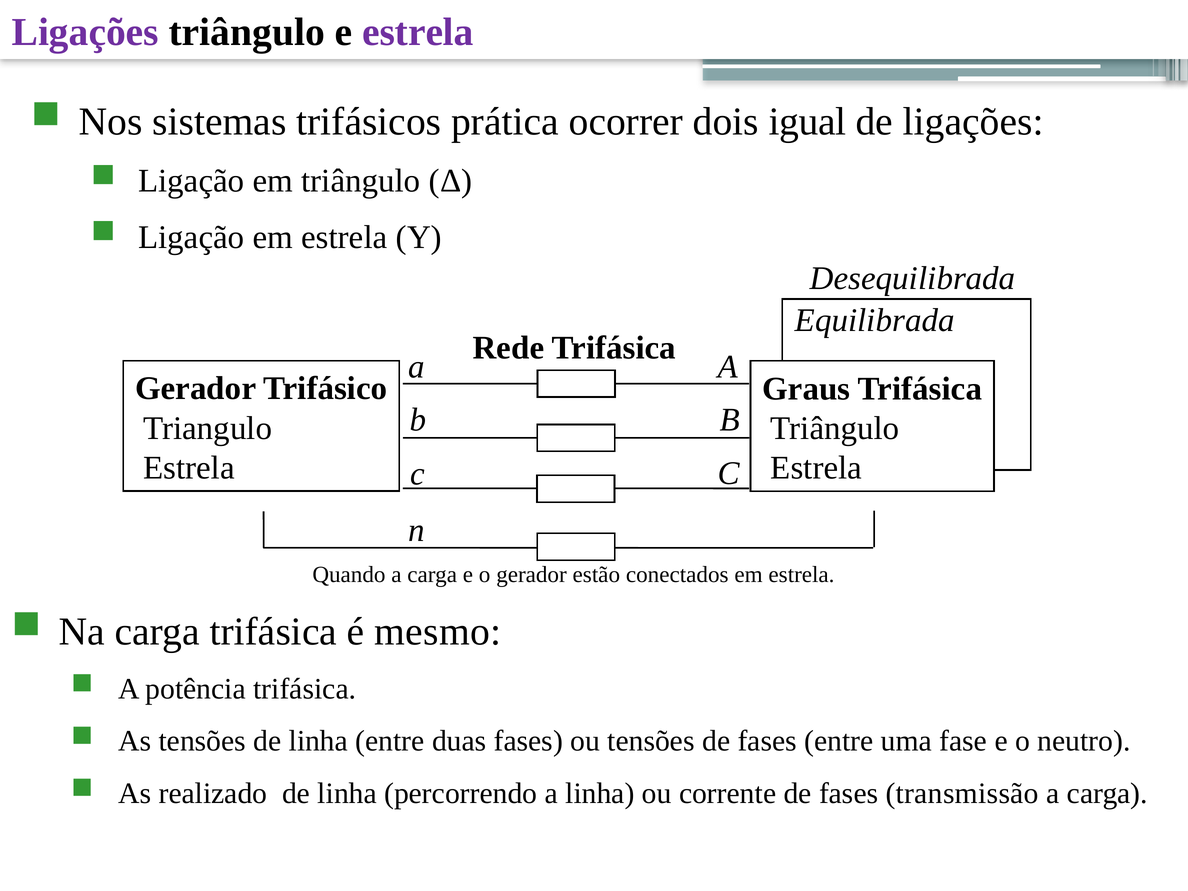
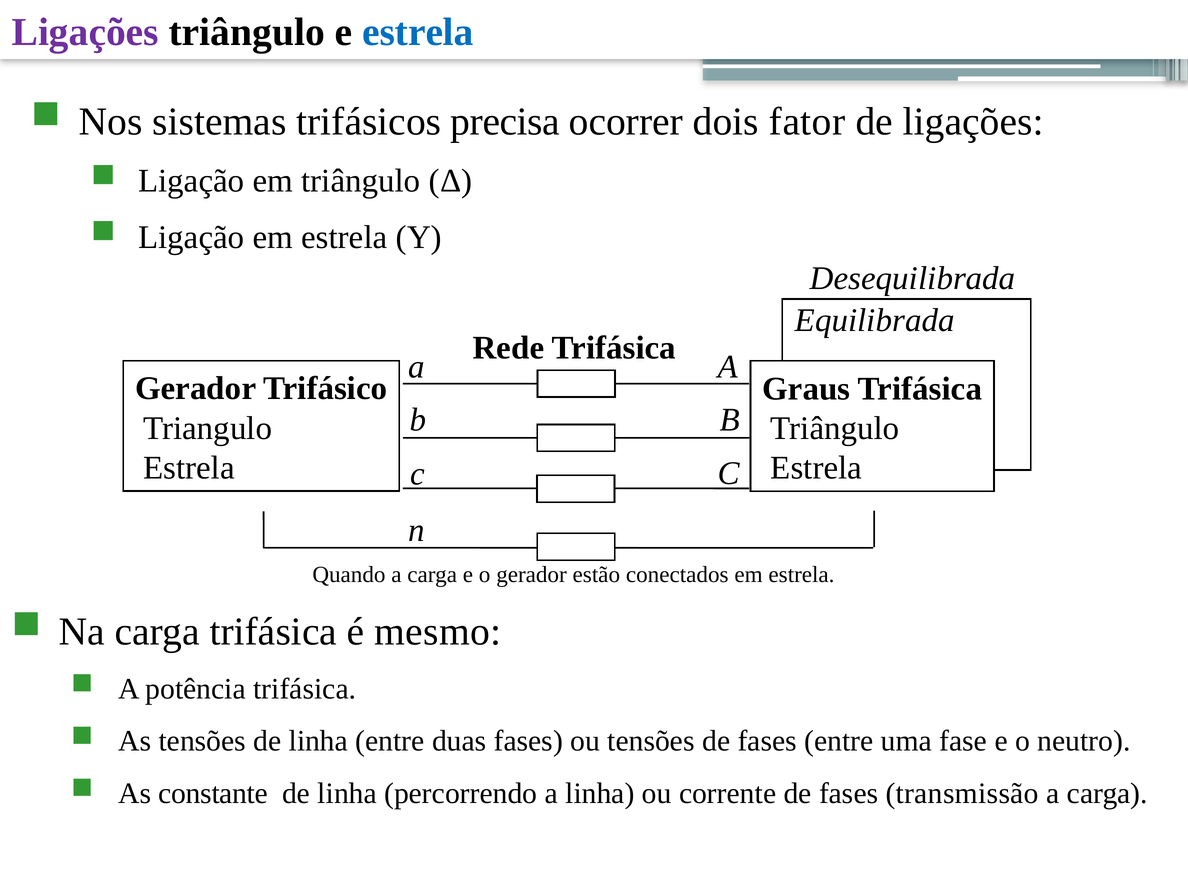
estrela colour: purple -> blue (418, 32)
prática: prática -> precisa (505, 121)
igual: igual -> fator (807, 121)
realizado: realizado -> constante (213, 793)
